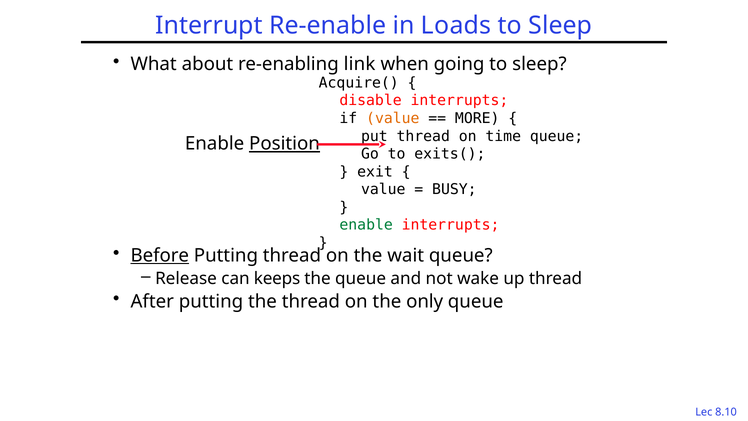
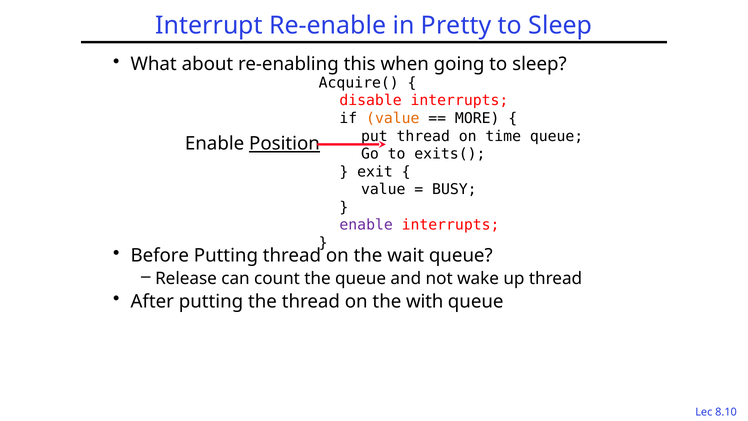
Loads: Loads -> Pretty (456, 26)
link: link -> this (360, 64)
enable colour: green -> purple (366, 225)
Before underline: present -> none (160, 255)
keeps: keeps -> count (277, 278)
only: only -> with (425, 301)
